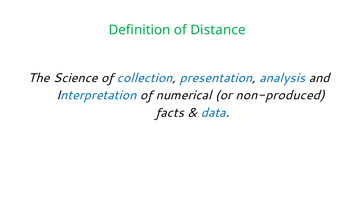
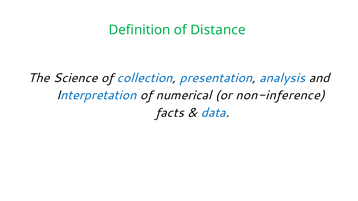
non-produced: non-produced -> non-inference (280, 95)
